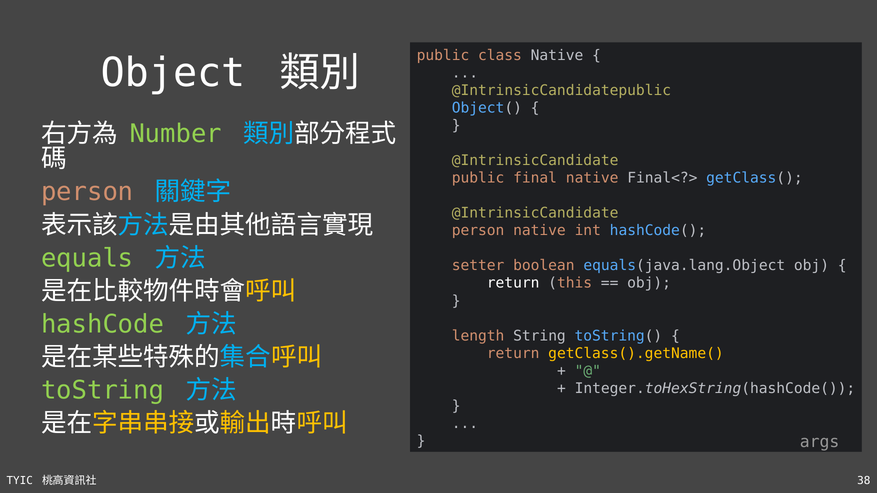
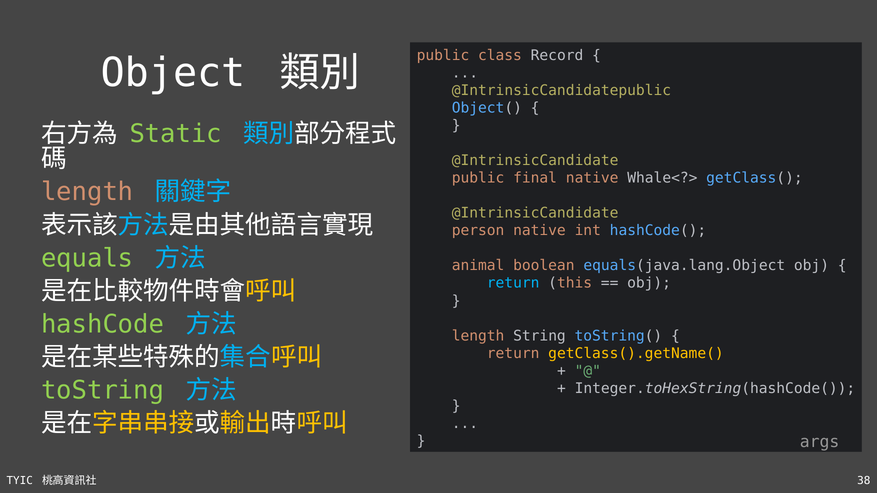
class Native: Native -> Record (557, 55)
Number: Number -> Static (176, 134)
Final<?>: Final<?> -> Whale<?> (662, 178)
person: person -> length (87, 192)
setter: setter -> animal (478, 266)
return colour: white -> light blue (513, 283)
